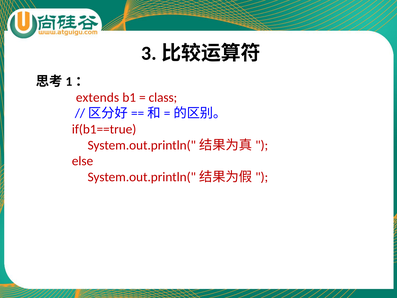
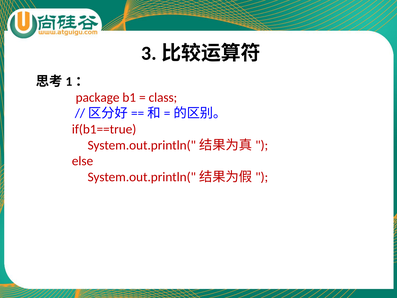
extends: extends -> package (98, 97)
